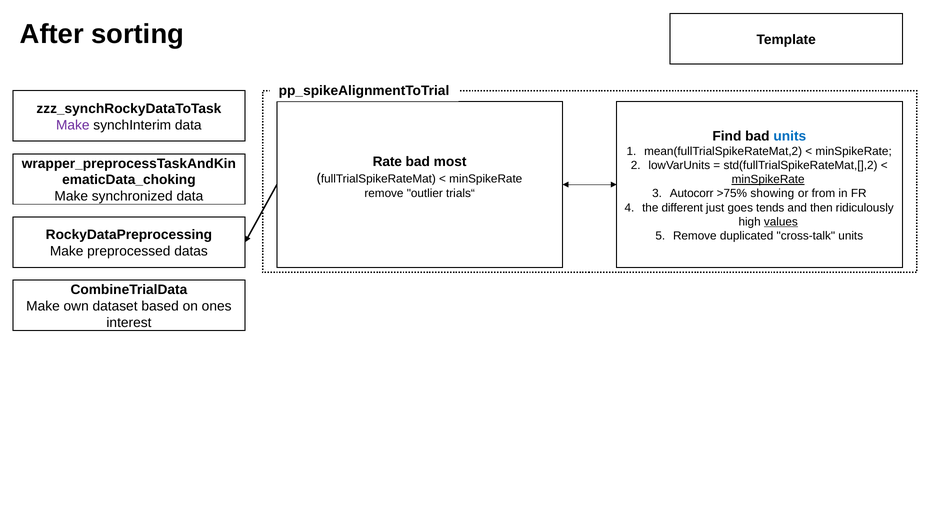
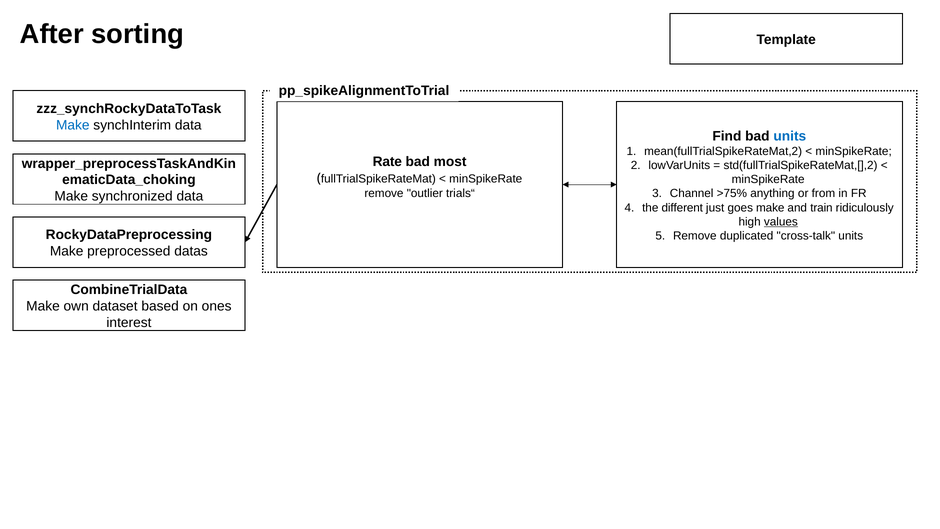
Make colour: purple -> blue (73, 125)
minSpikeRate underline: present -> none (768, 179)
Autocorr: Autocorr -> Channel (692, 193)
showing: showing -> anything (772, 193)
goes tends: tends -> make (770, 208)
then: then -> train (821, 208)
